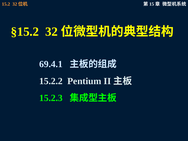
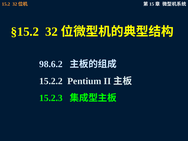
69.4.1: 69.4.1 -> 98.6.2 (51, 64)
